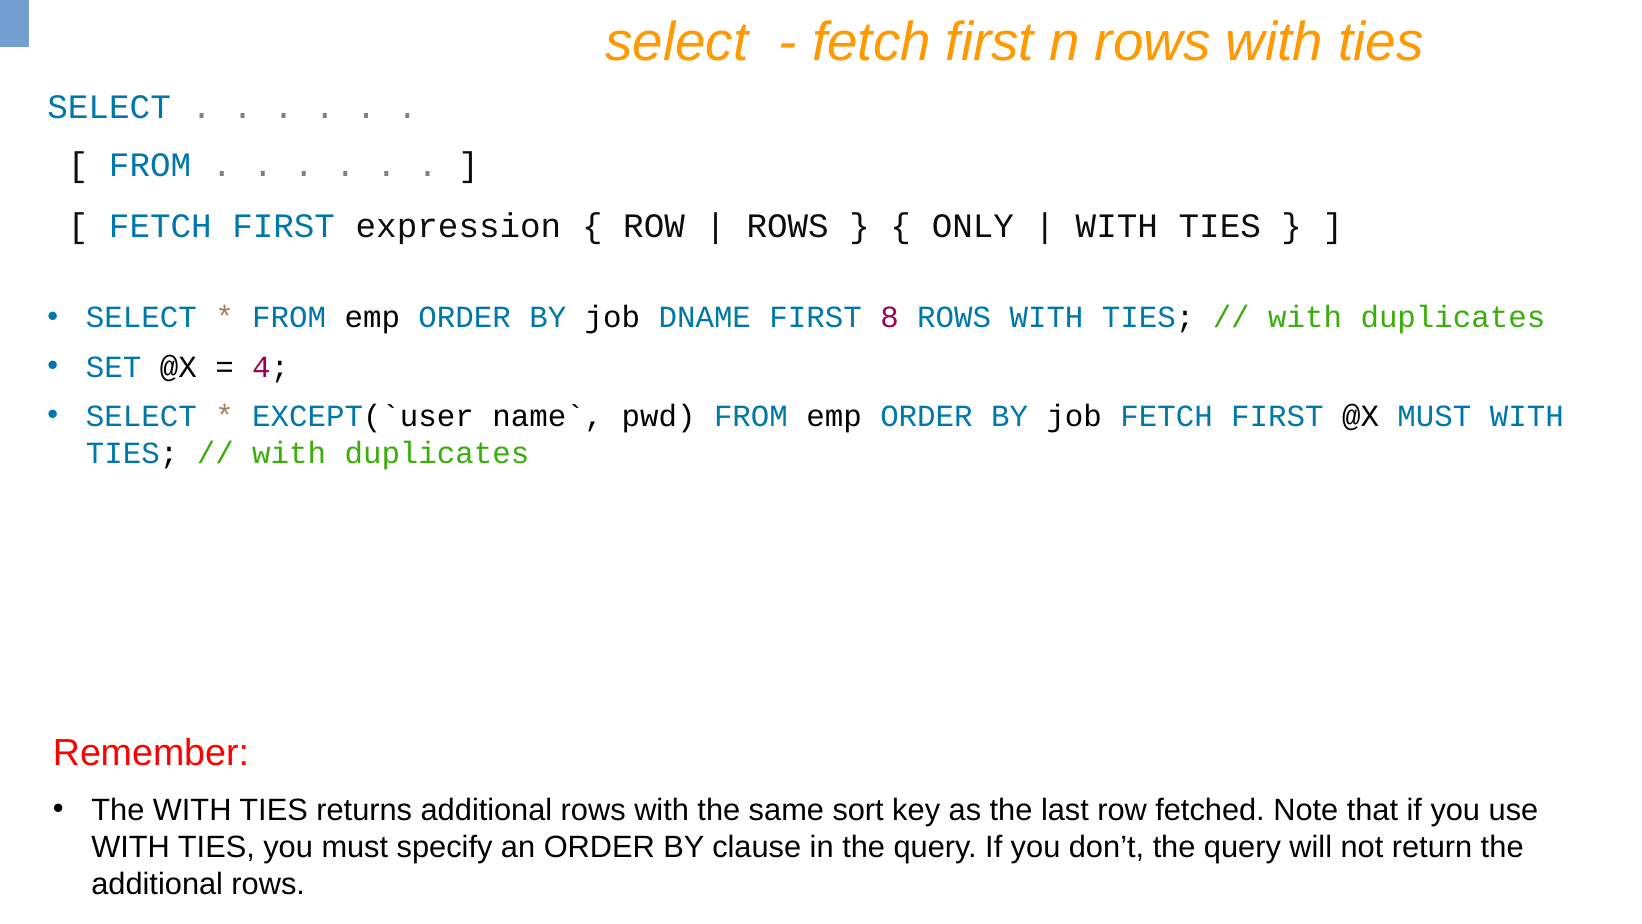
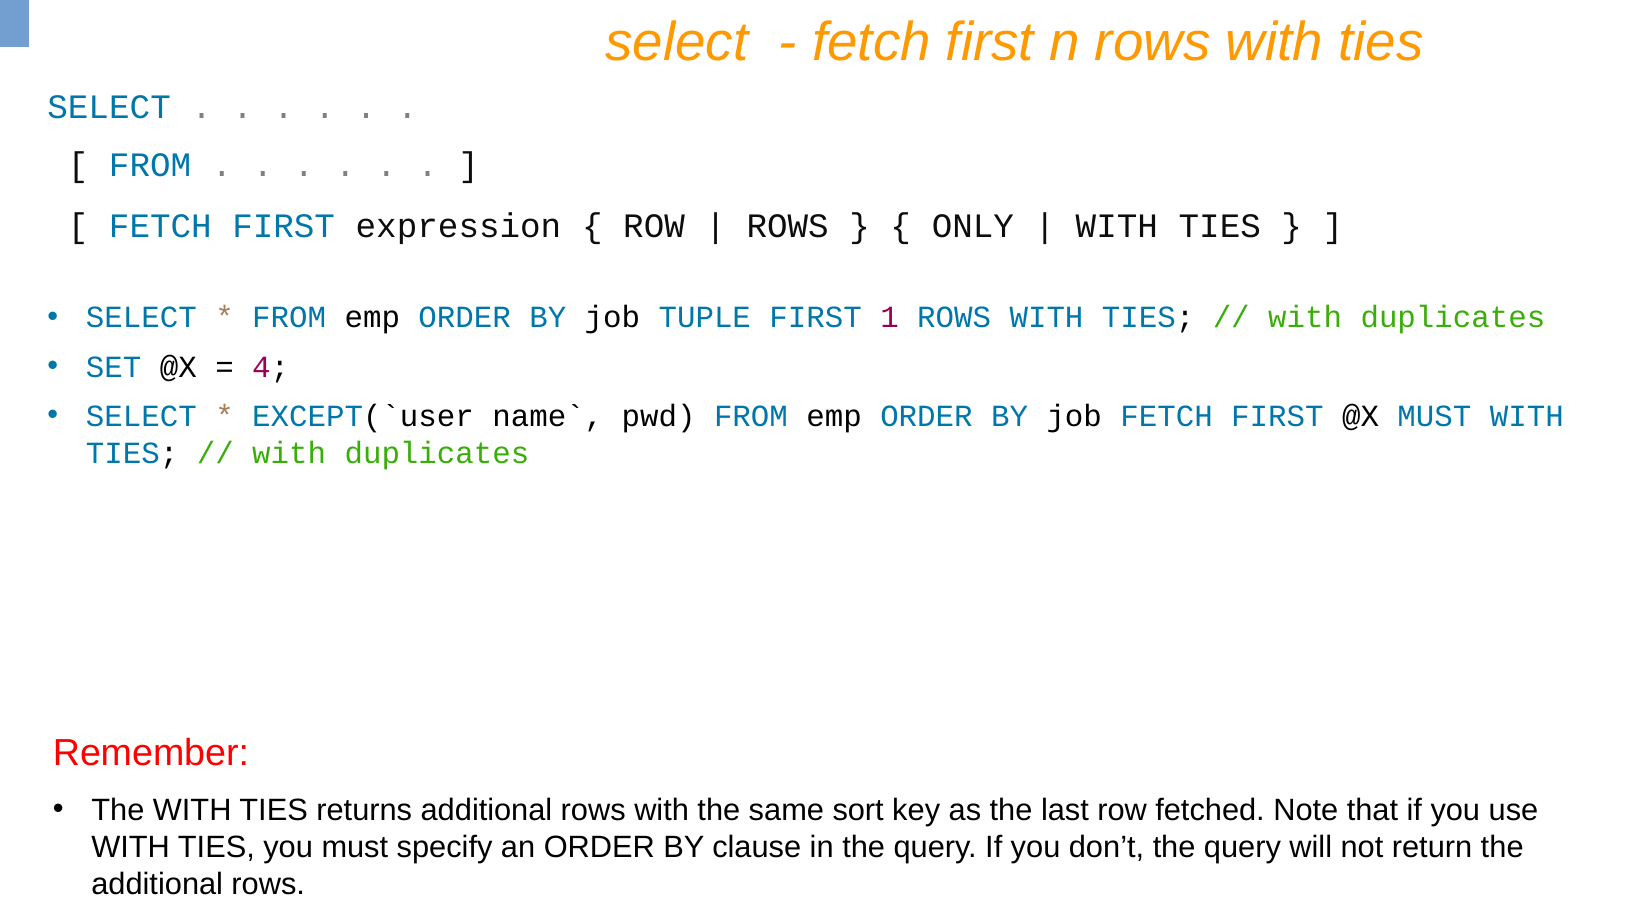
DNAME: DNAME -> TUPLE (705, 318)
8: 8 -> 1 (890, 318)
